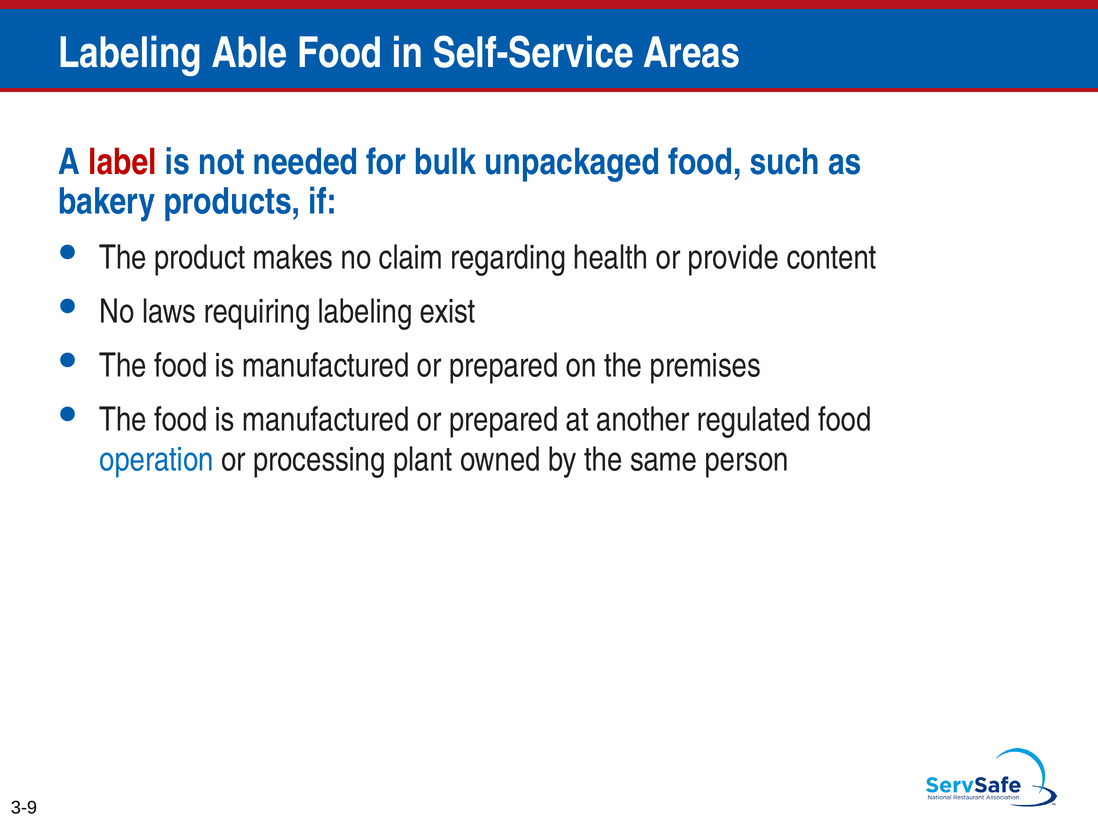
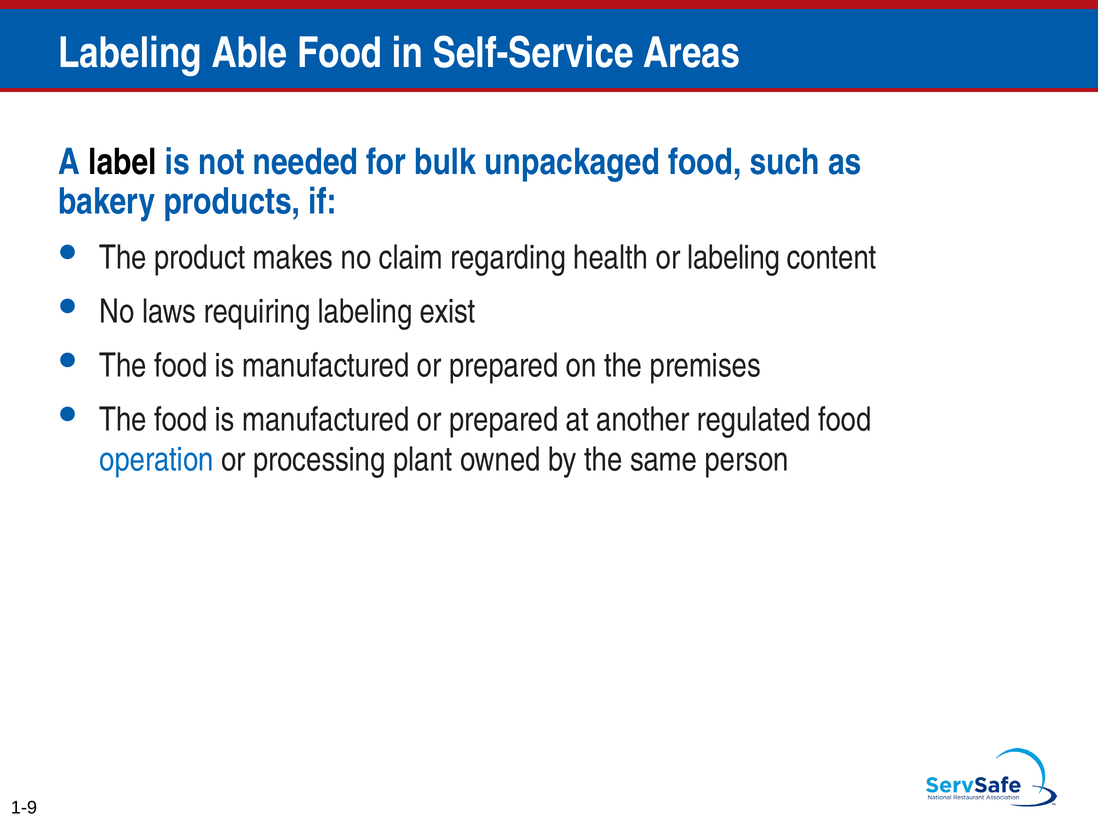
label colour: red -> black (122, 162)
or provide: provide -> labeling (734, 258)
3-9: 3-9 -> 1-9 (24, 808)
